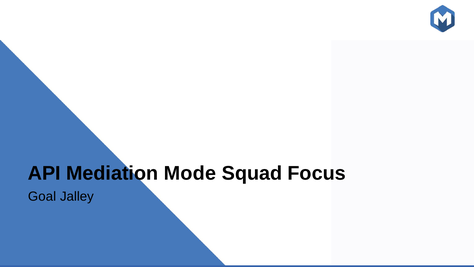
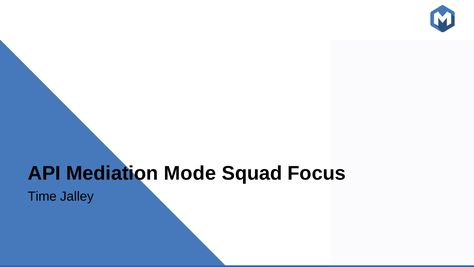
Goal: Goal -> Time (42, 196)
